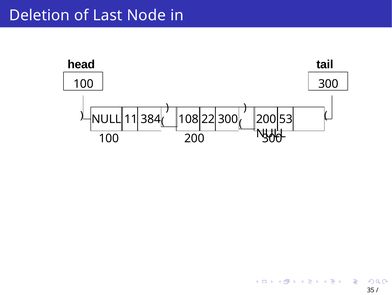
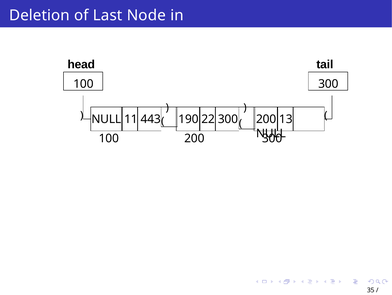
384: 384 -> 443 (151, 119)
108: 108 -> 190 (188, 119)
53: 53 -> 13 (286, 119)
